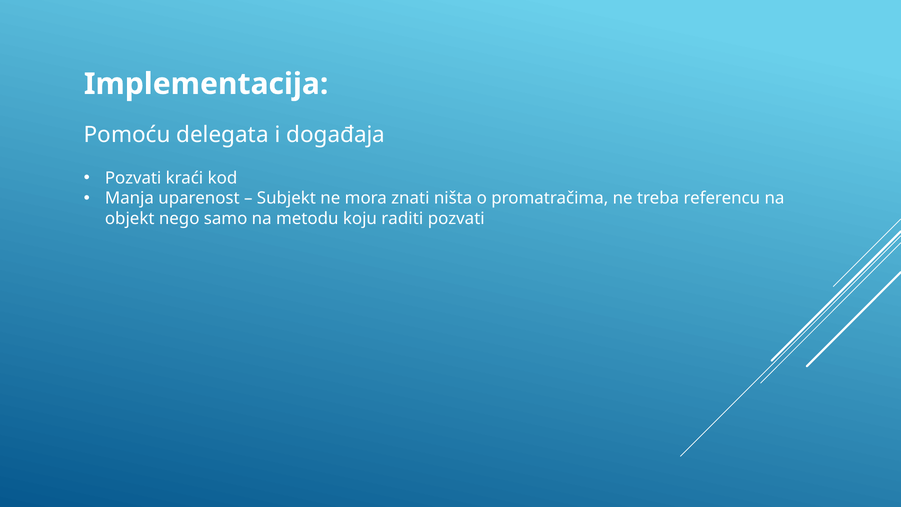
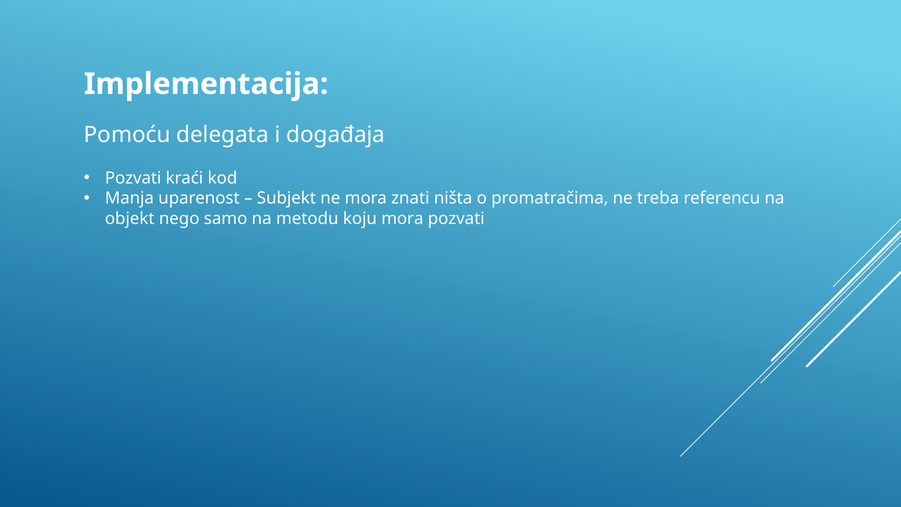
koju raditi: raditi -> mora (402, 219)
